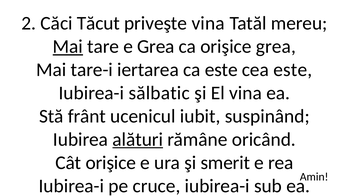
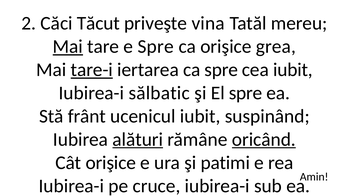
e Grea: Grea -> Spre (156, 47)
tare-i underline: none -> present (92, 70)
ca este: este -> spre (221, 70)
cea este: este -> iubit (293, 70)
El vina: vina -> spre (246, 93)
oricând underline: none -> present (264, 140)
smerit: smerit -> patimi (225, 163)
